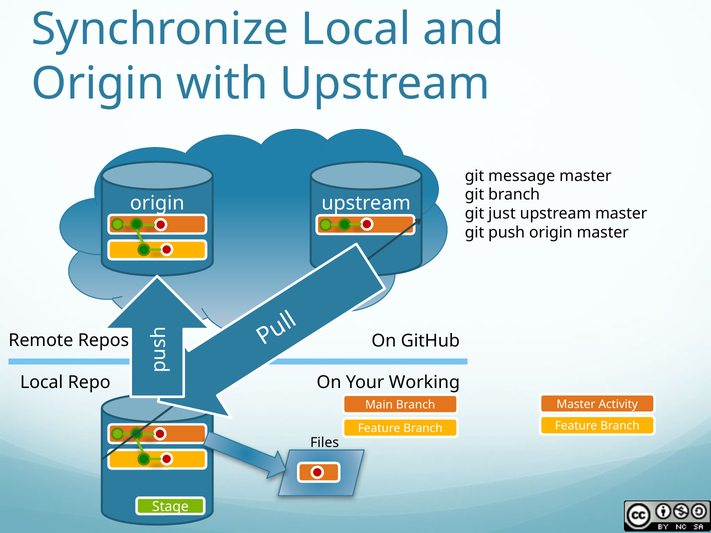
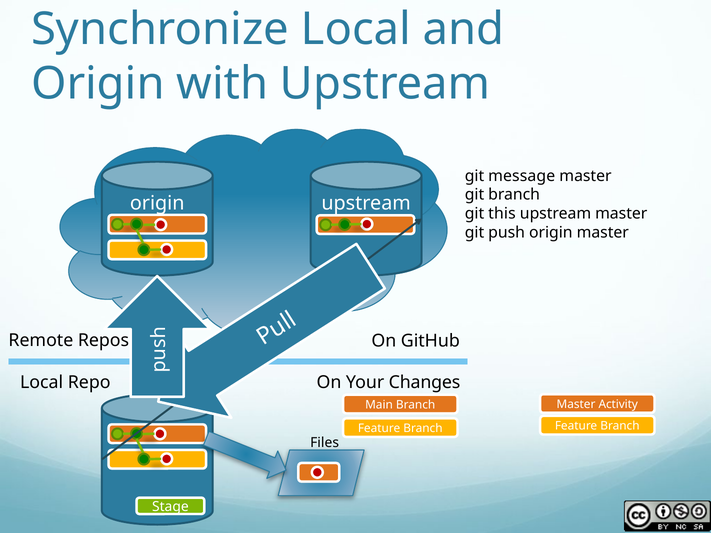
just: just -> this (502, 214)
Working: Working -> Changes (425, 383)
